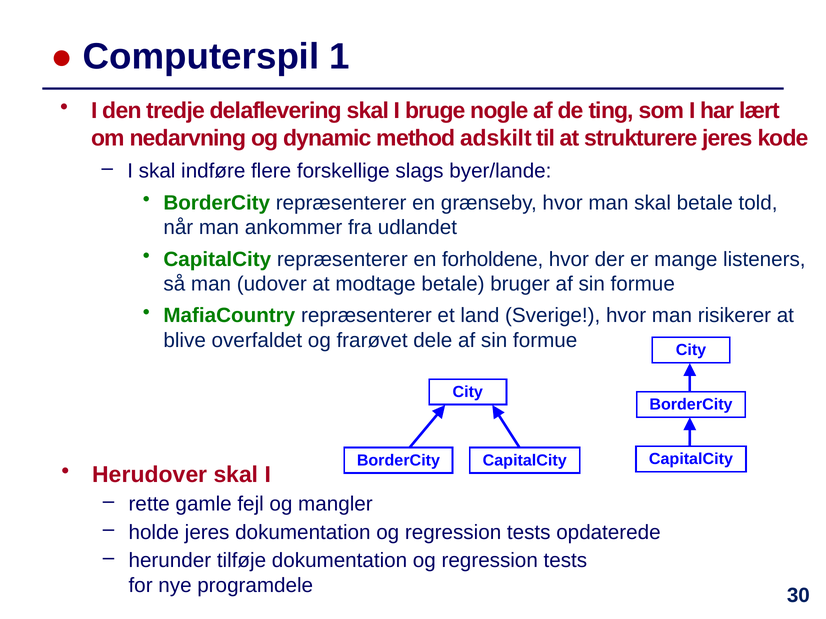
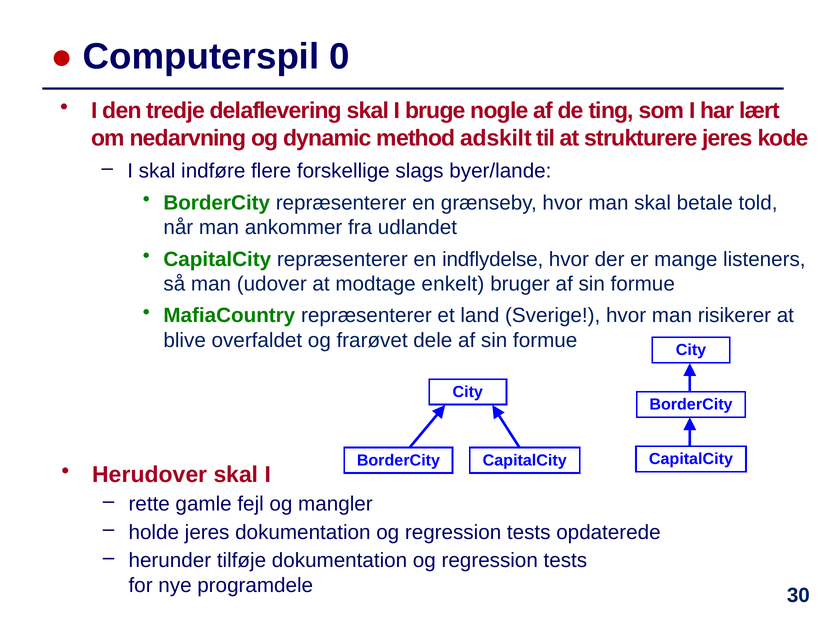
1: 1 -> 0 (340, 57)
forholdene: forholdene -> indflydelse (493, 259)
modtage betale: betale -> enkelt (453, 284)
